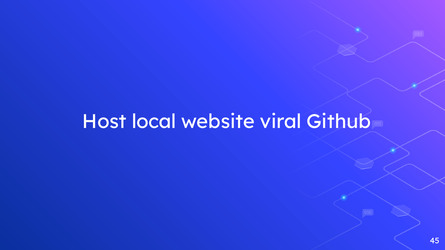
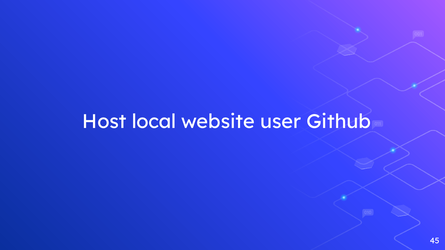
viral: viral -> user (281, 122)
